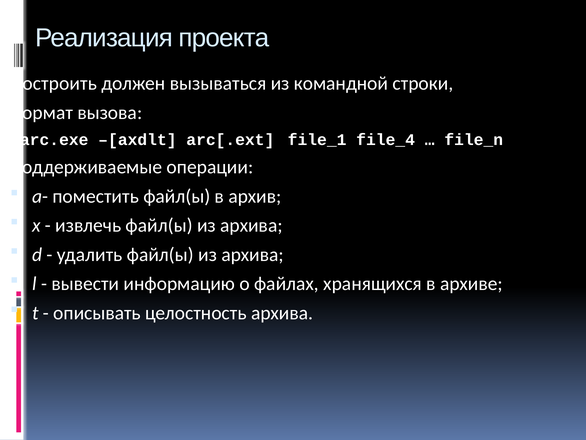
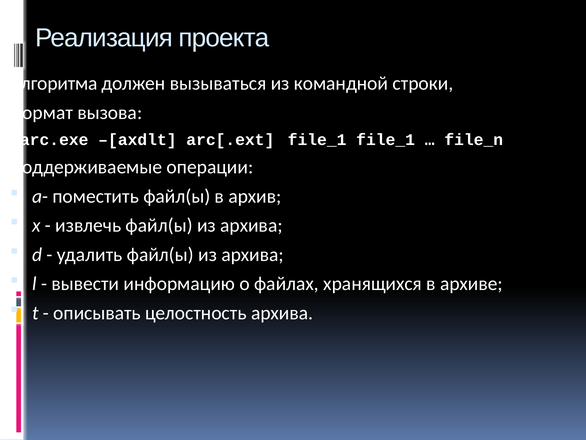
Построить: Построить -> Алгоритма (54, 83)
file_1 file_4: file_4 -> file_1 (386, 140)
